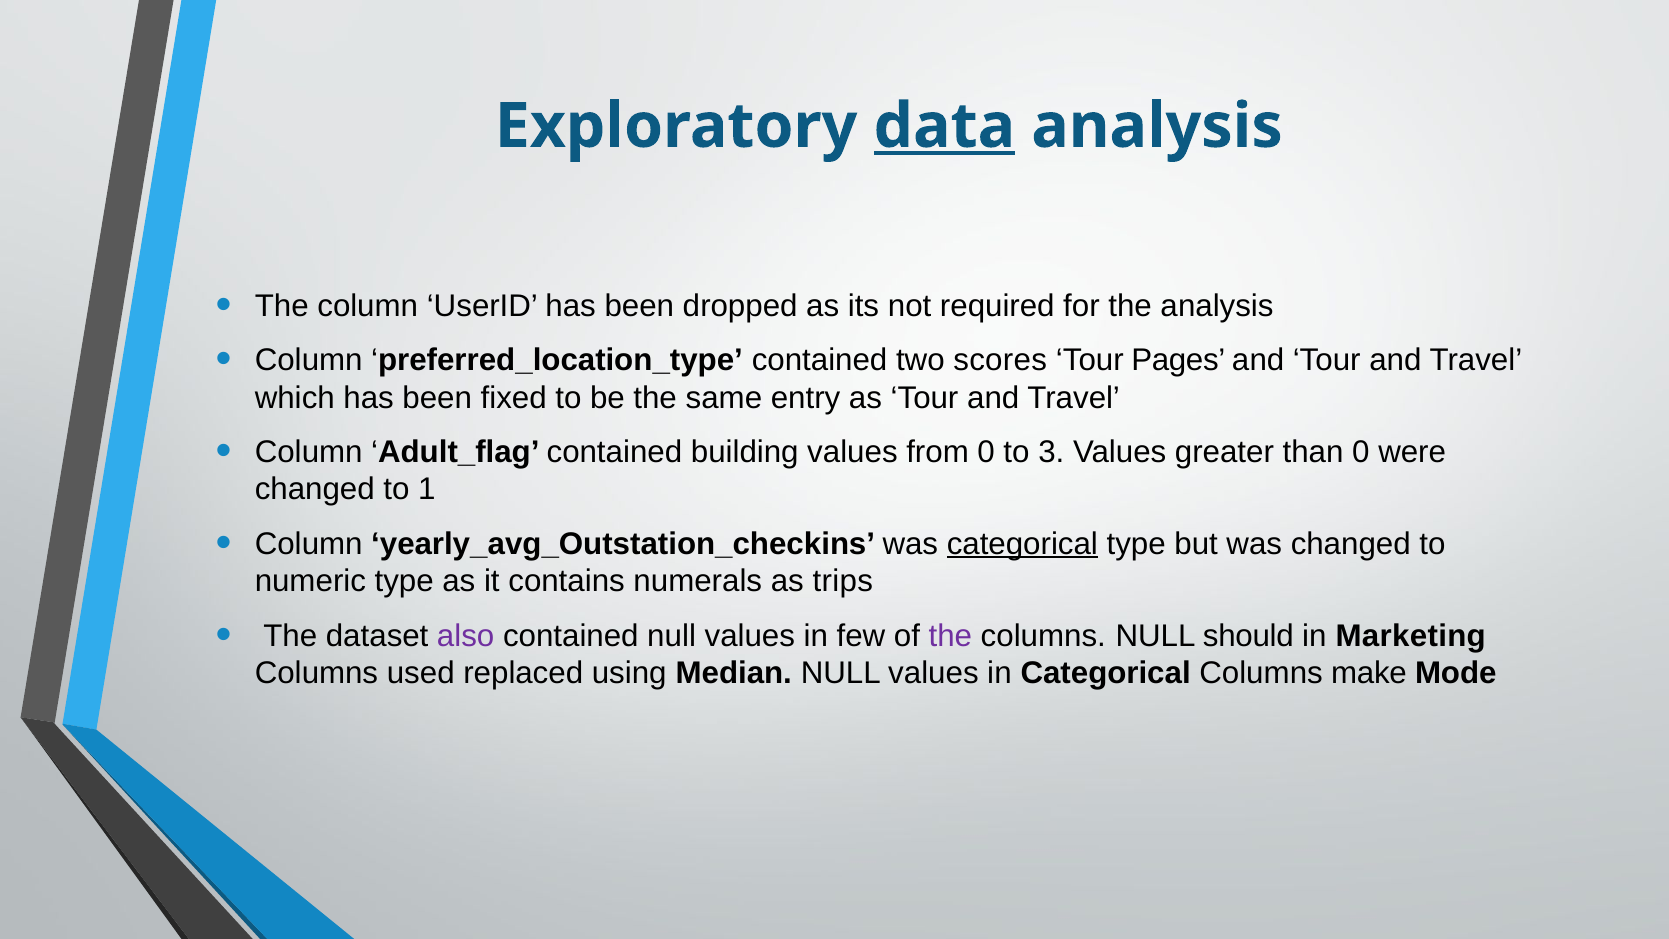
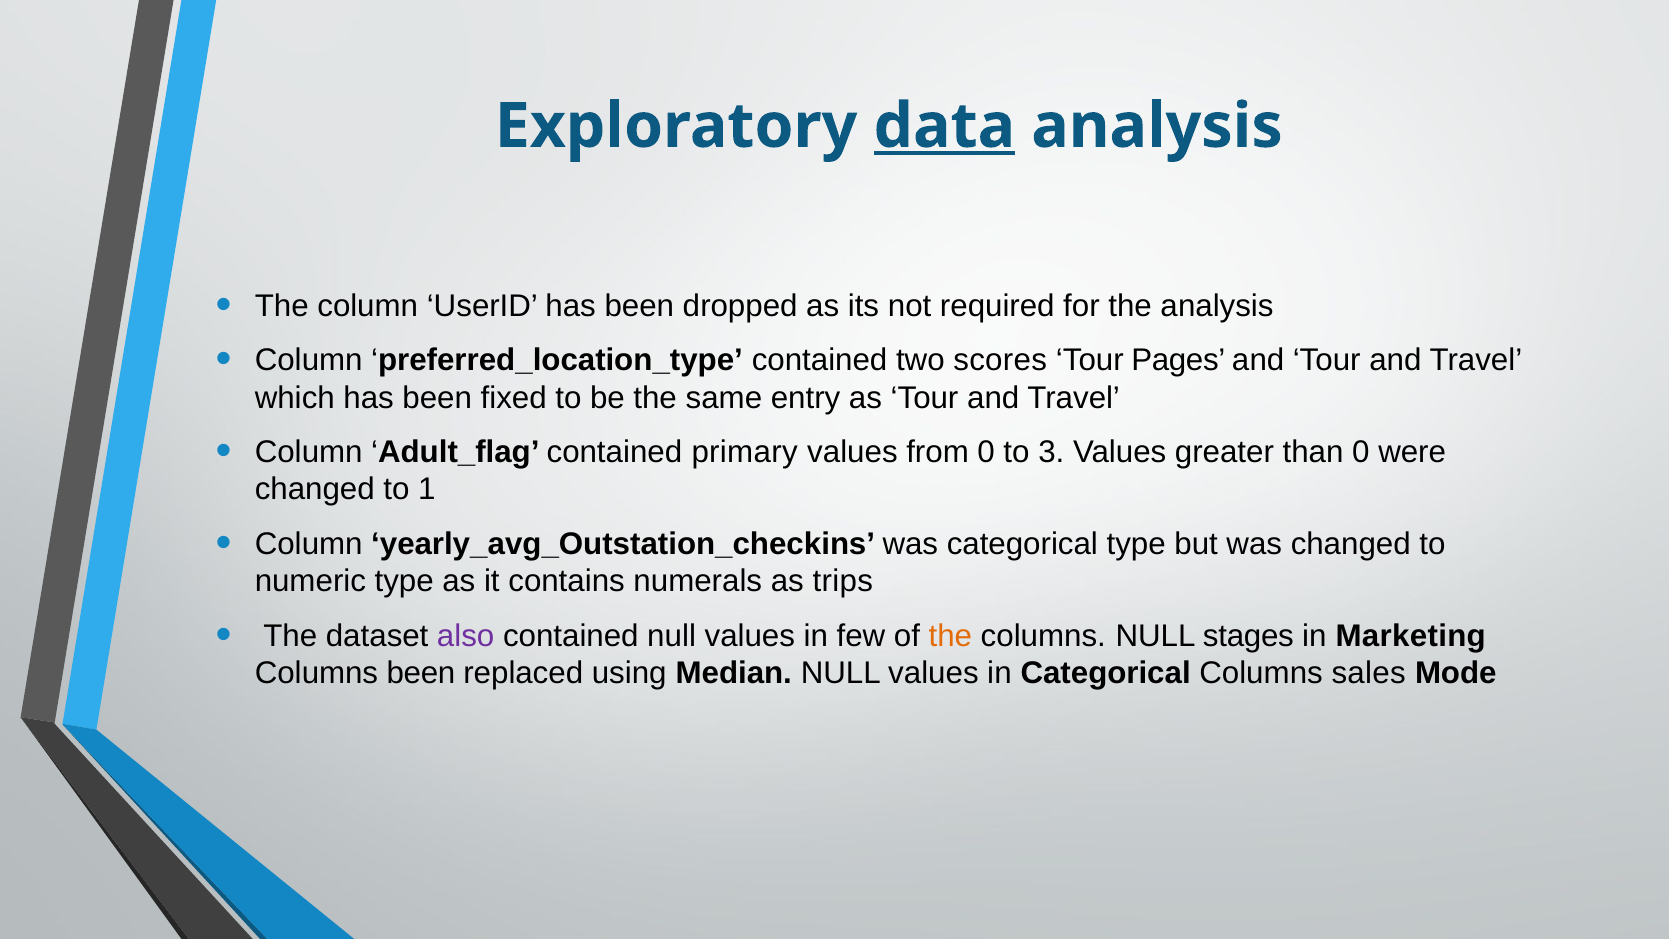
building: building -> primary (745, 452)
categorical underline: present -> none (1022, 544)
the colour: purple -> orange (950, 636)
should: should -> stages (1248, 636)
Columns used: used -> been (421, 673)
make: make -> sales (1369, 673)
